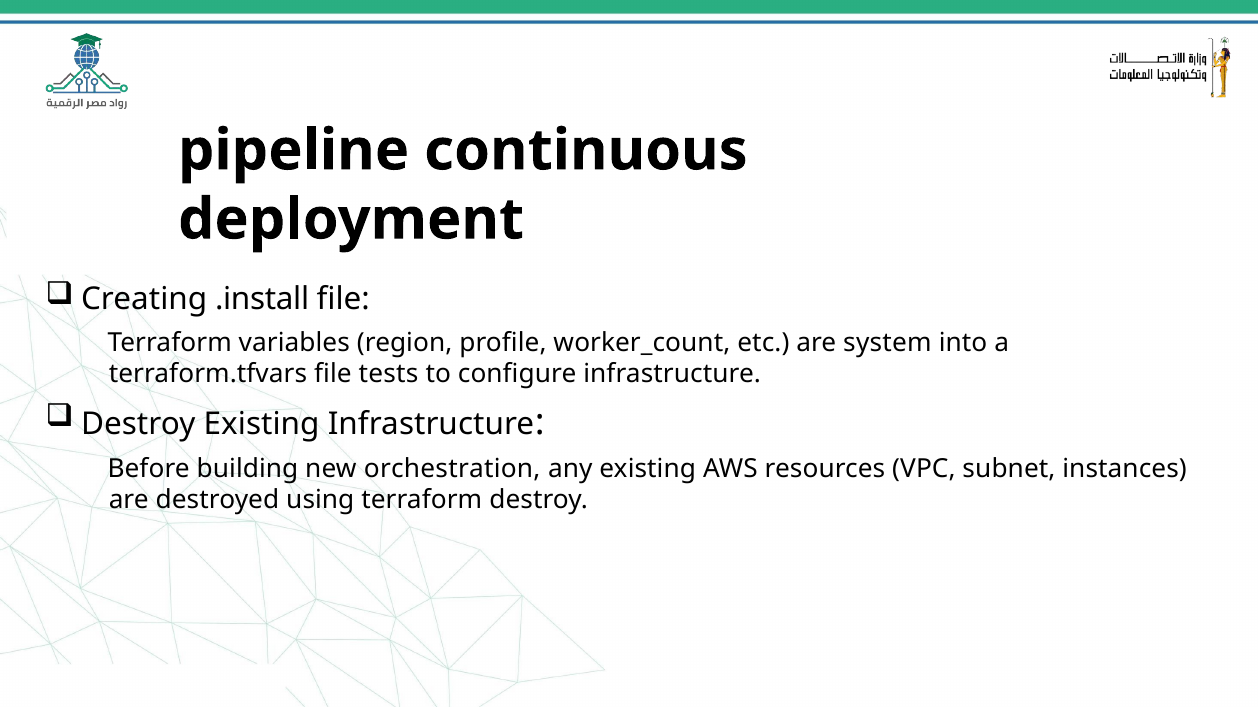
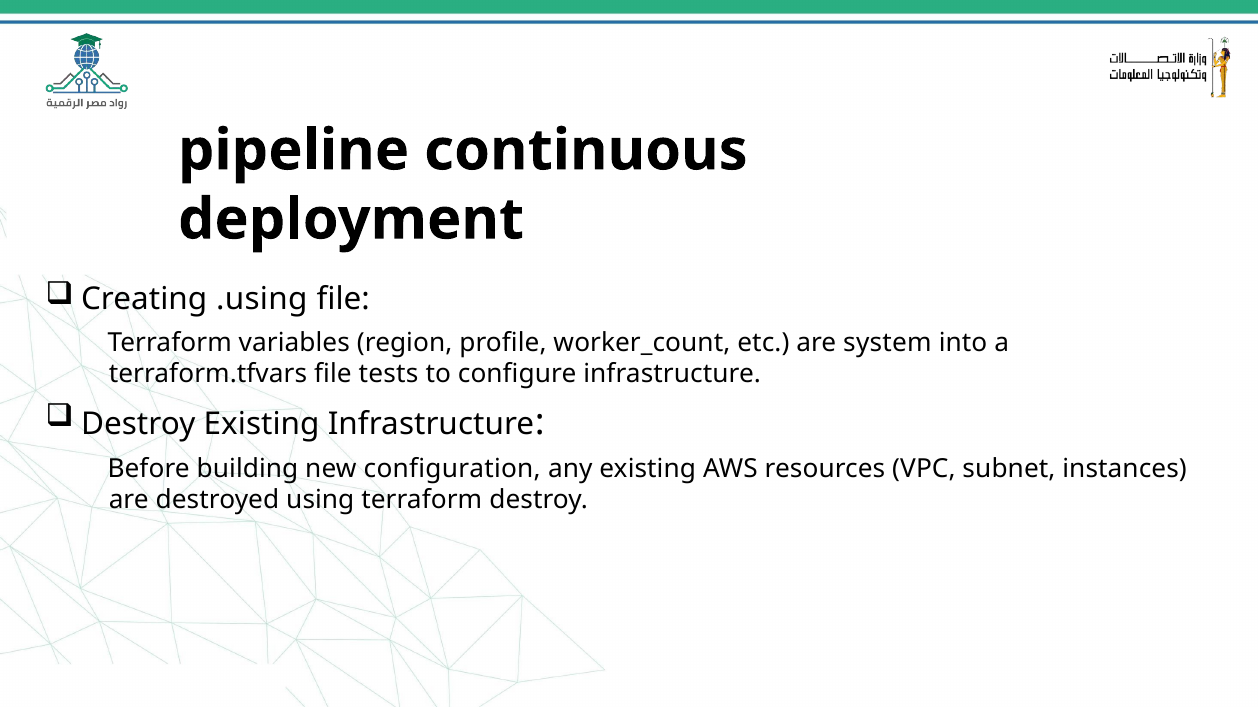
.install: .install -> .using (262, 299)
orchestration: orchestration -> configuration (452, 469)
